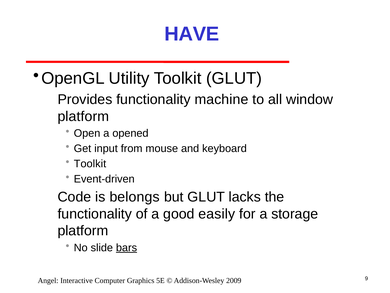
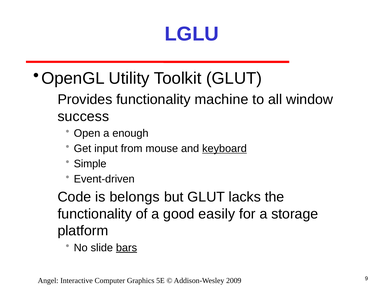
HAVE: HAVE -> LGLU (192, 34)
platform: platform -> success (83, 116)
opened: opened -> enough (130, 133)
keyboard underline: none -> present (224, 148)
Toolkit: Toolkit -> Simple (90, 163)
